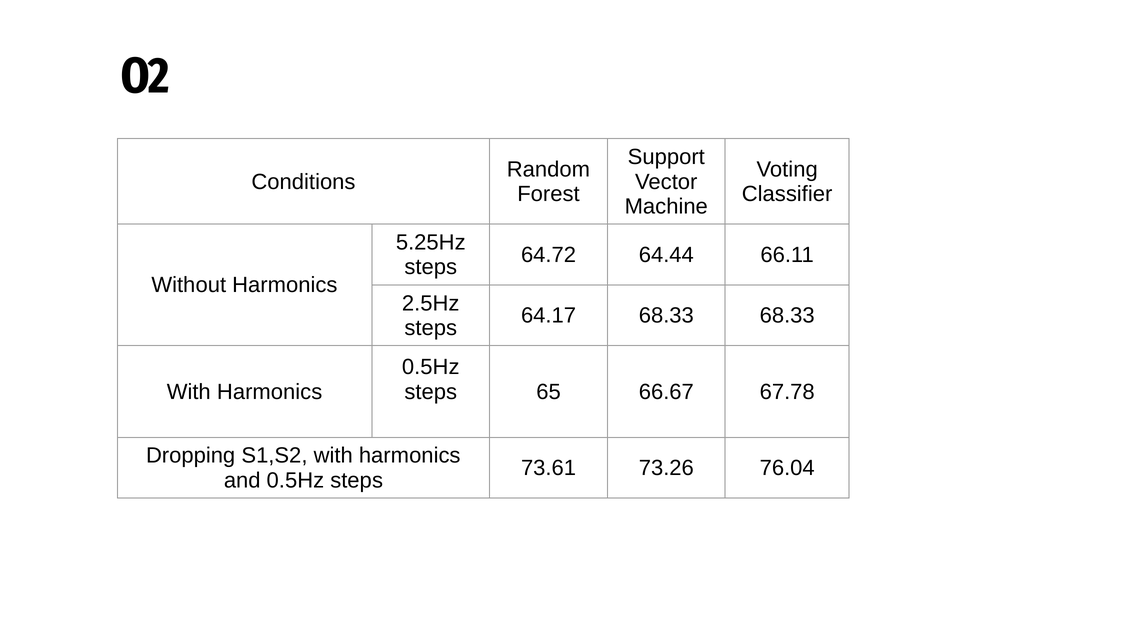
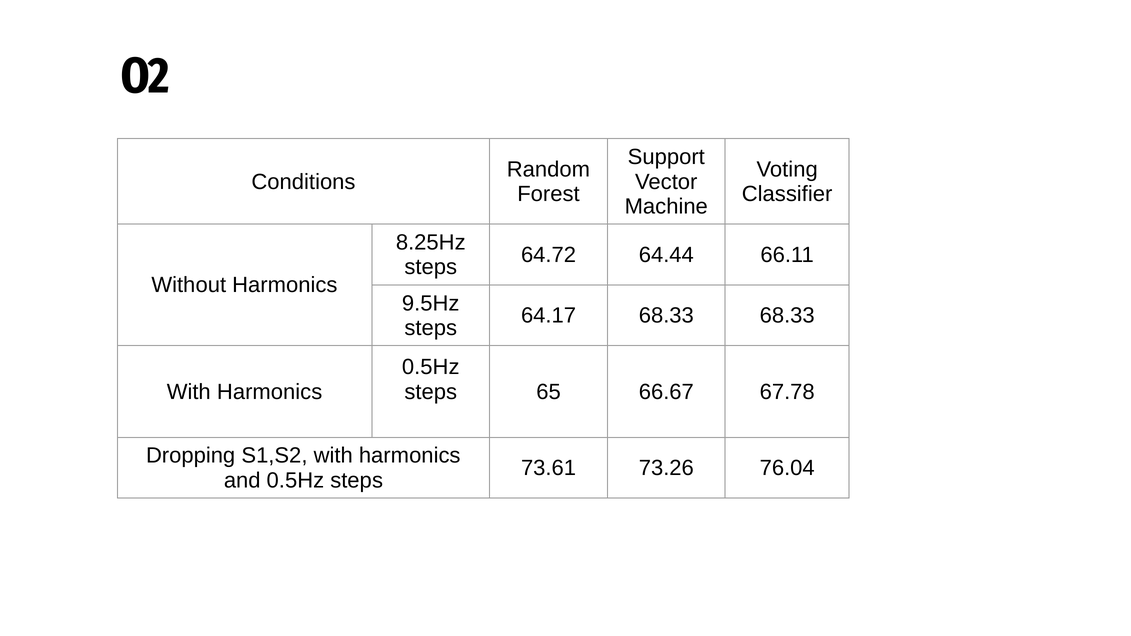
5.25Hz: 5.25Hz -> 8.25Hz (431, 243)
2.5Hz: 2.5Hz -> 9.5Hz (431, 303)
